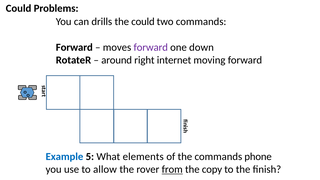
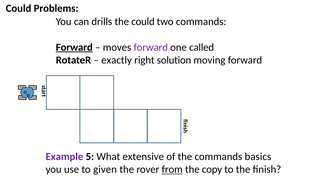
Forward underline: none -> present (74, 47)
down: down -> called (202, 47)
around: around -> exactly (117, 60)
internet: internet -> solution (174, 60)
Example colour: blue -> purple (64, 157)
elements: elements -> extensive (143, 157)
phone: phone -> basics (258, 157)
allow: allow -> given (105, 169)
